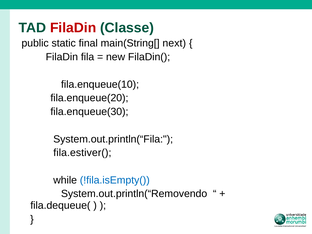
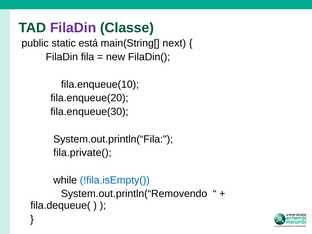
FilaDin colour: red -> purple (73, 28)
final: final -> está (88, 43)
fila.estiver(: fila.estiver( -> fila.private( (82, 153)
